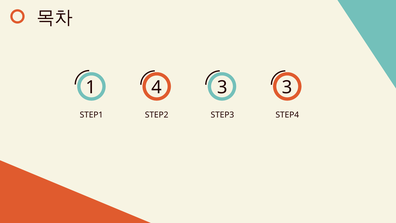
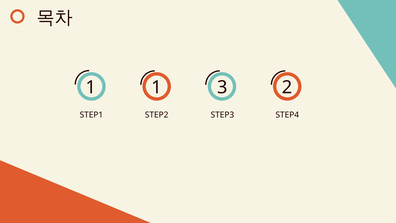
1 4: 4 -> 1 (157, 87)
3 3: 3 -> 2 (287, 87)
